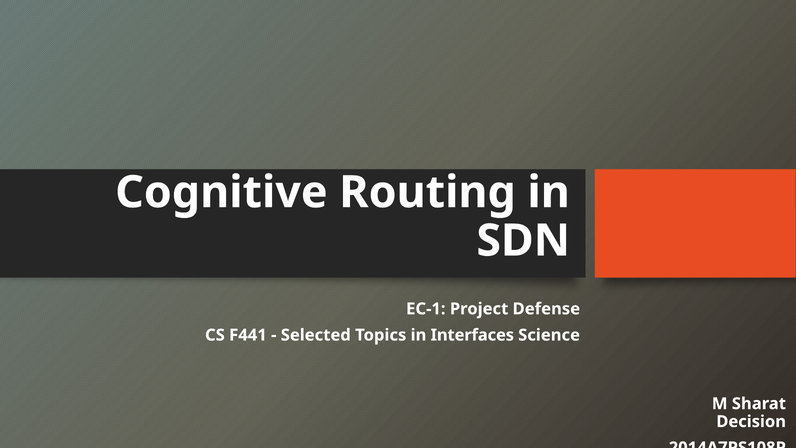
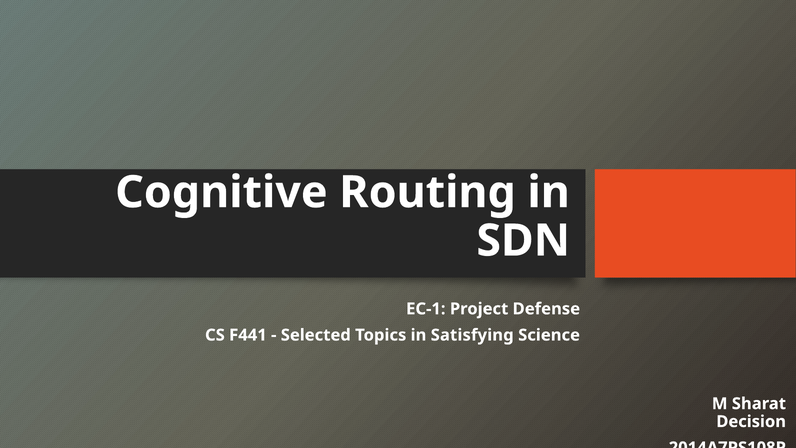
Interfaces: Interfaces -> Satisfying (472, 335)
